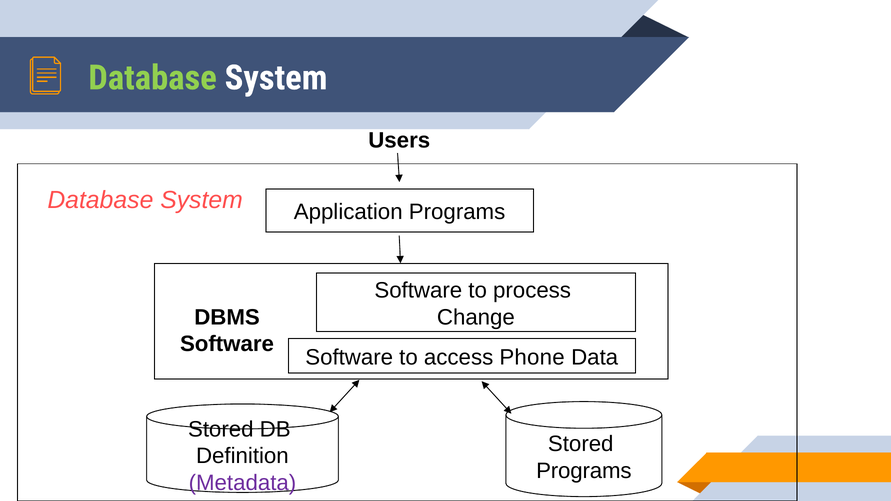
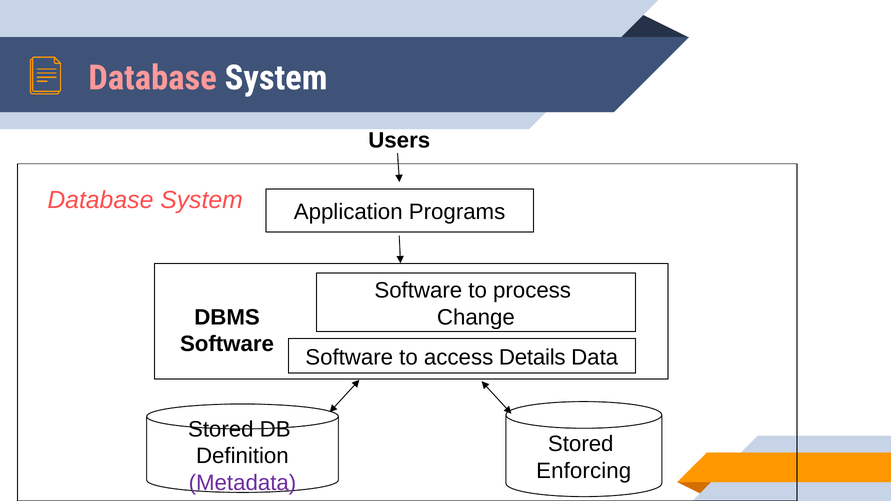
Database colour: light green -> pink (153, 78)
Phone: Phone -> Details (532, 357)
Programs: Programs -> Enforcing (584, 471)
